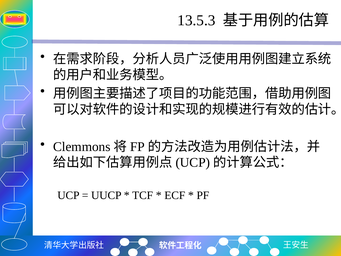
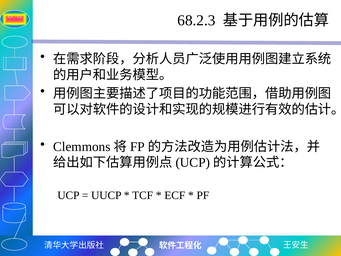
13.5.3: 13.5.3 -> 68.2.3 (196, 20)
